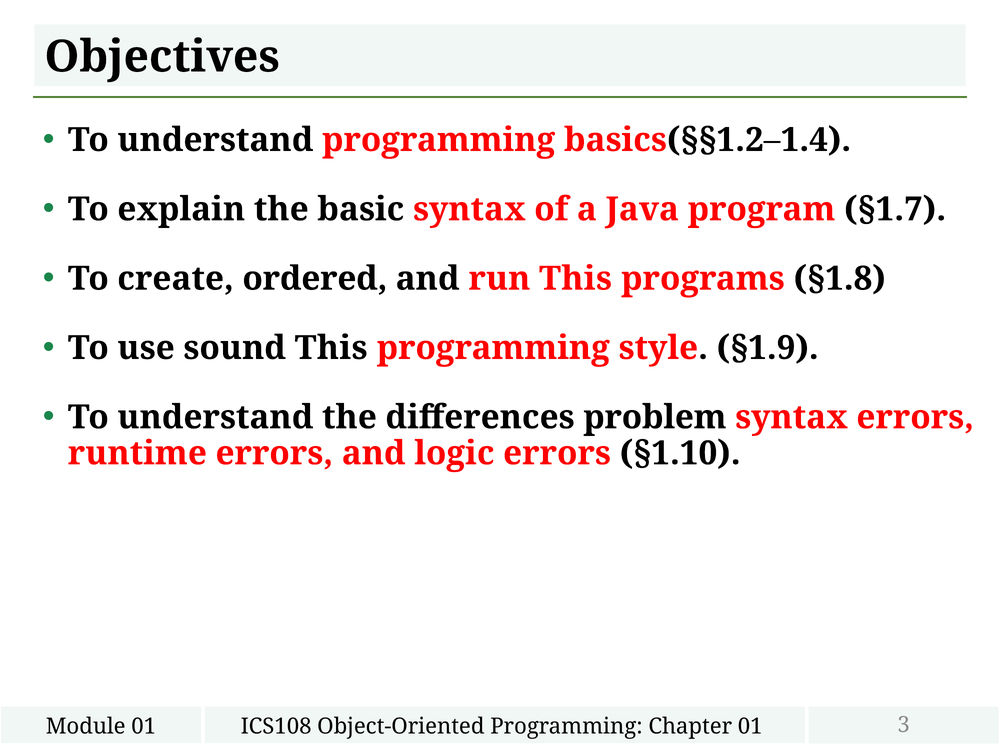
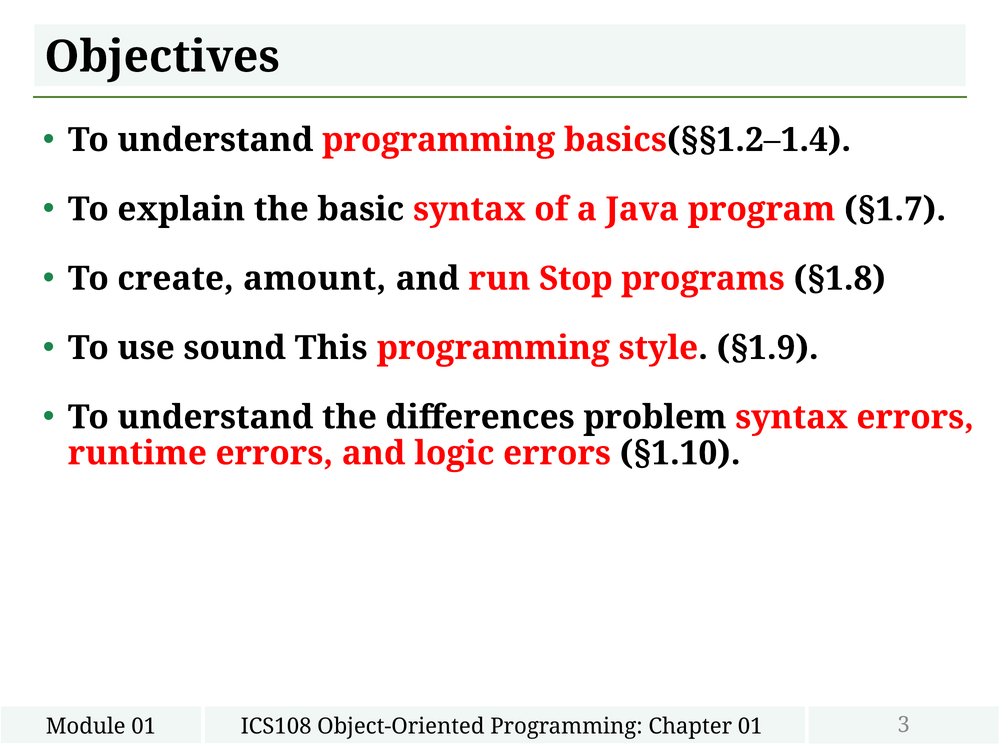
ordered: ordered -> amount (315, 279)
run This: This -> Stop (576, 279)
